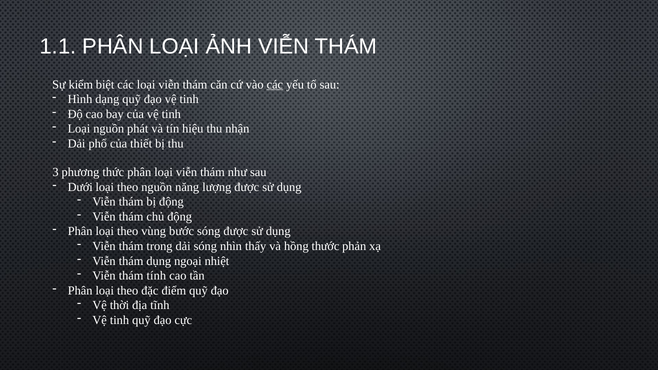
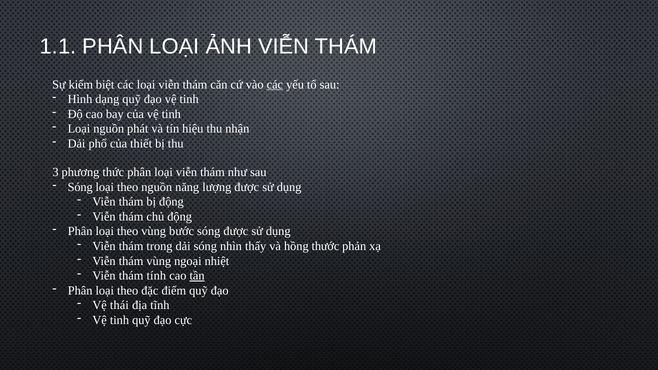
Dưới: Dưới -> Sóng (80, 187)
thám dụng: dụng -> vùng (159, 261)
tần underline: none -> present (197, 276)
thời: thời -> thái (119, 305)
